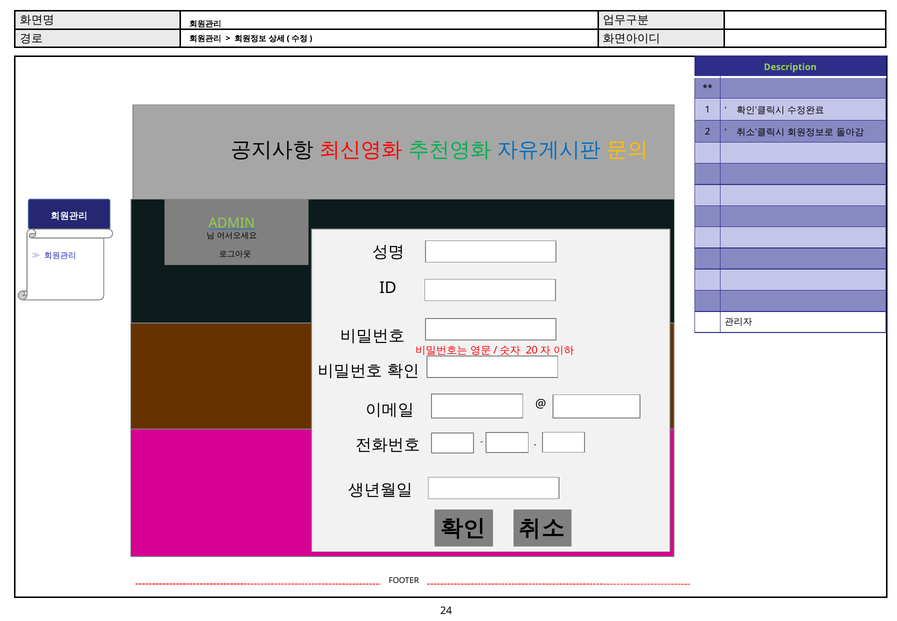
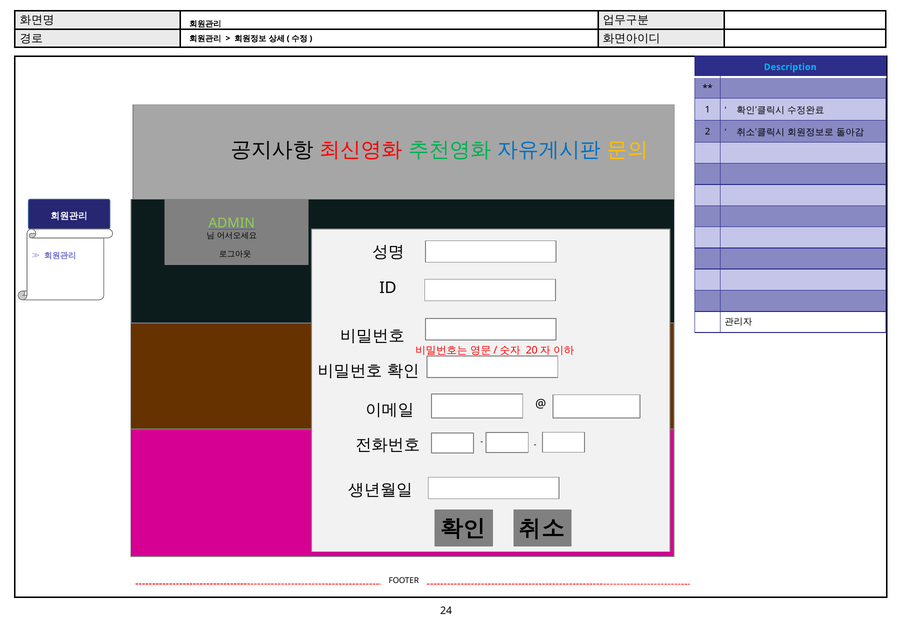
Description colour: light green -> light blue (790, 67)
